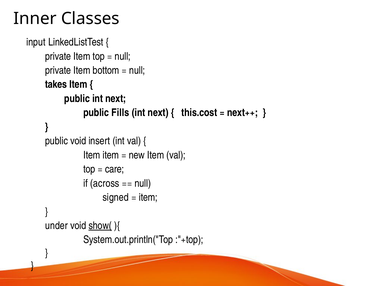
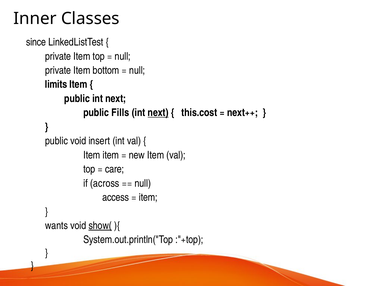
input: input -> since (36, 42)
takes: takes -> limits (56, 85)
next underline: none -> present (158, 113)
signed: signed -> access (116, 198)
under: under -> wants (57, 226)
